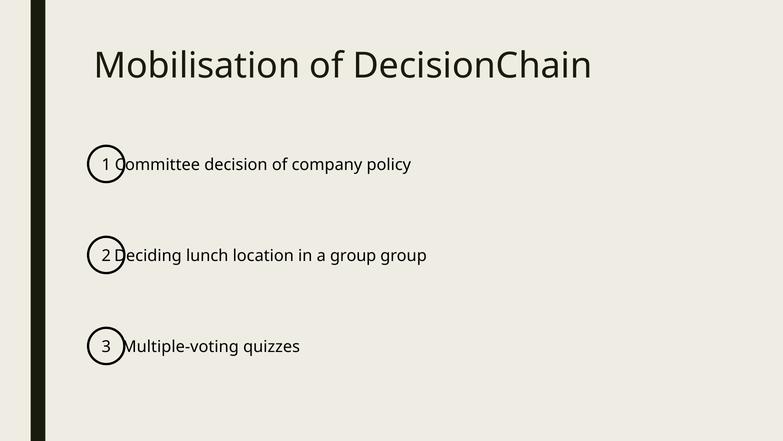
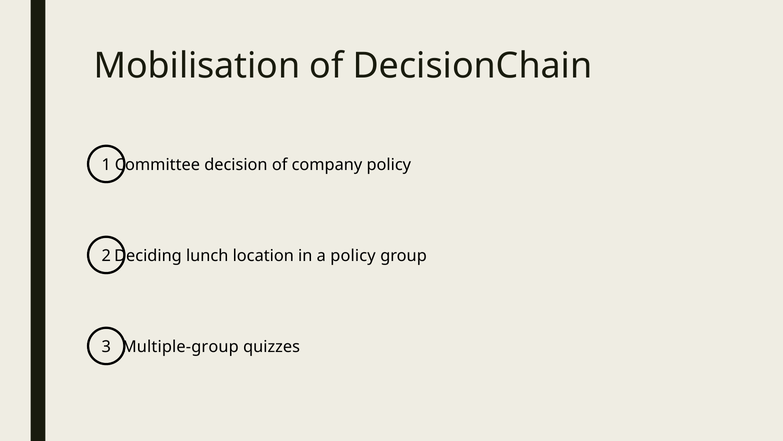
a group: group -> policy (353, 256)
Multiple-voting: Multiple-voting -> Multiple-group (180, 346)
